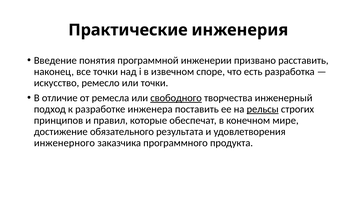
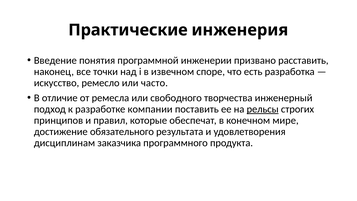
или точки: точки -> часто (154, 83)
свободного underline: present -> none (176, 98)
инженера: инженера -> компании (150, 109)
инженерного: инженерного -> дисциплинам (64, 143)
